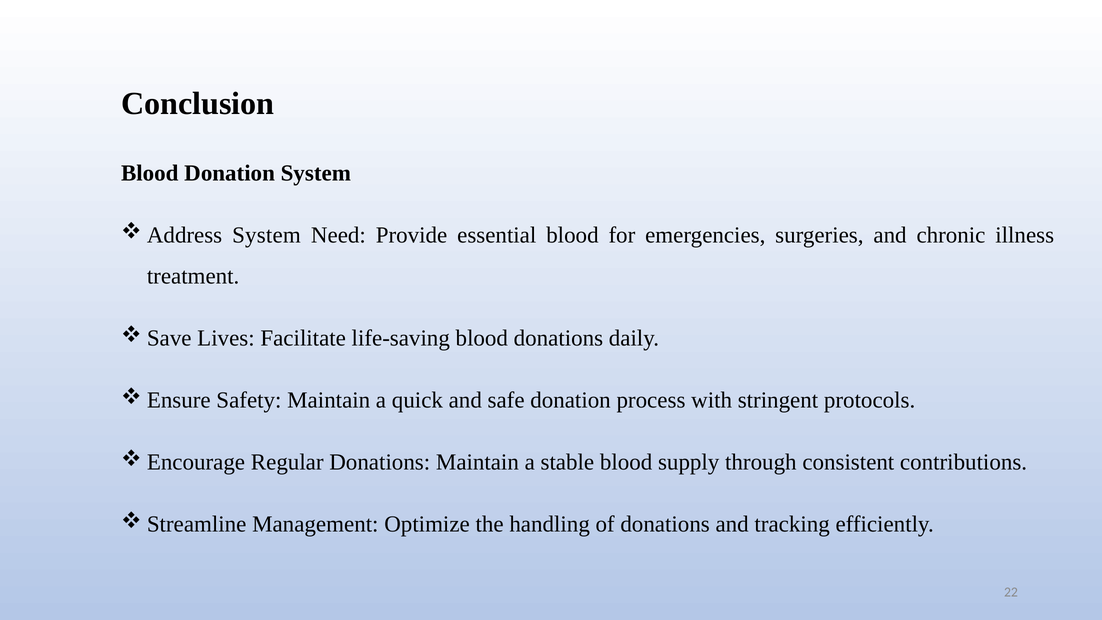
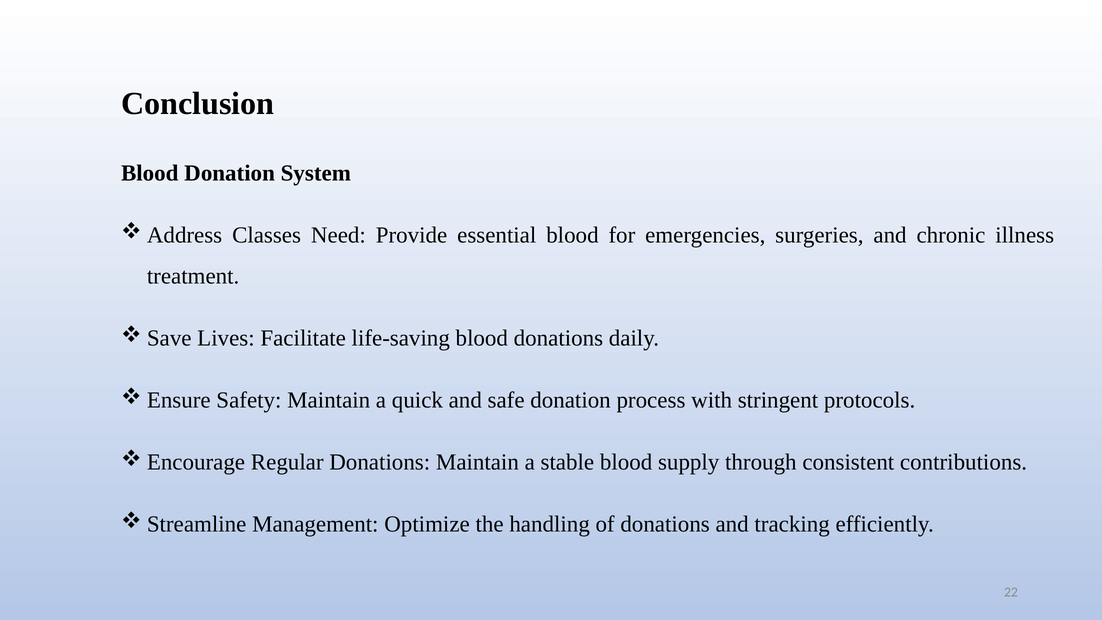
System: System -> Classes (267, 235)
